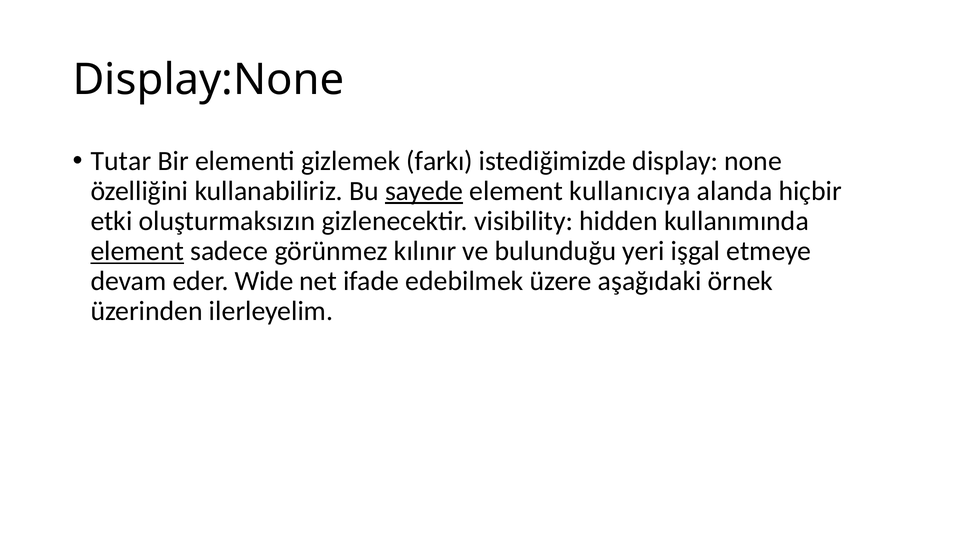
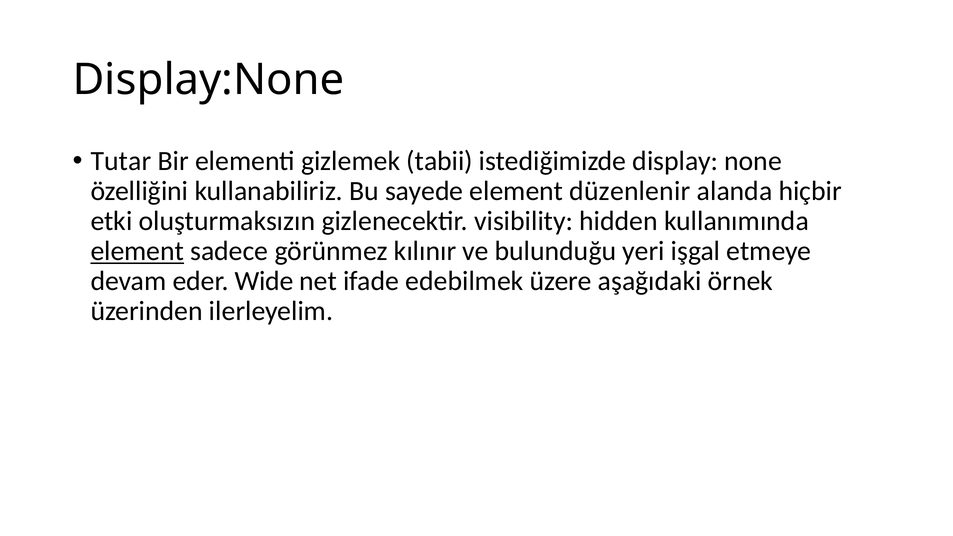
farkı: farkı -> tabii (440, 161)
sayede underline: present -> none (424, 191)
kullanıcıya: kullanıcıya -> düzenlenir (630, 191)
